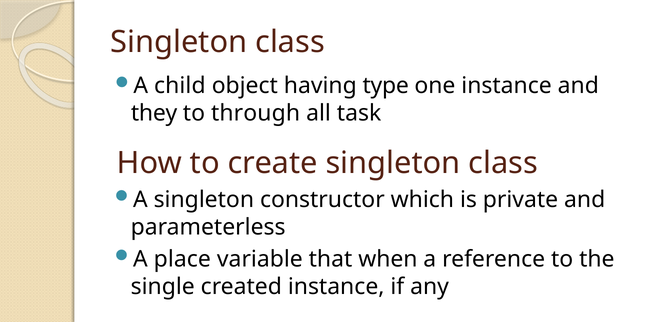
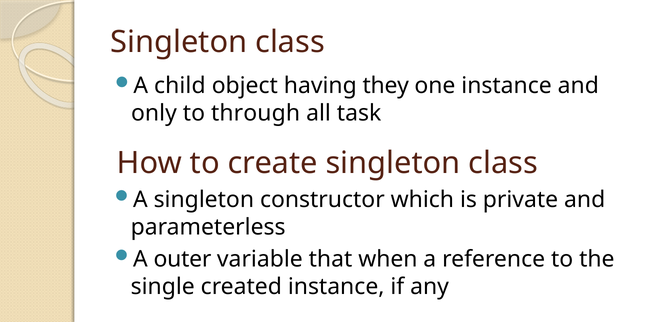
type: type -> they (386, 86)
they: they -> only (154, 114)
place: place -> outer (182, 260)
